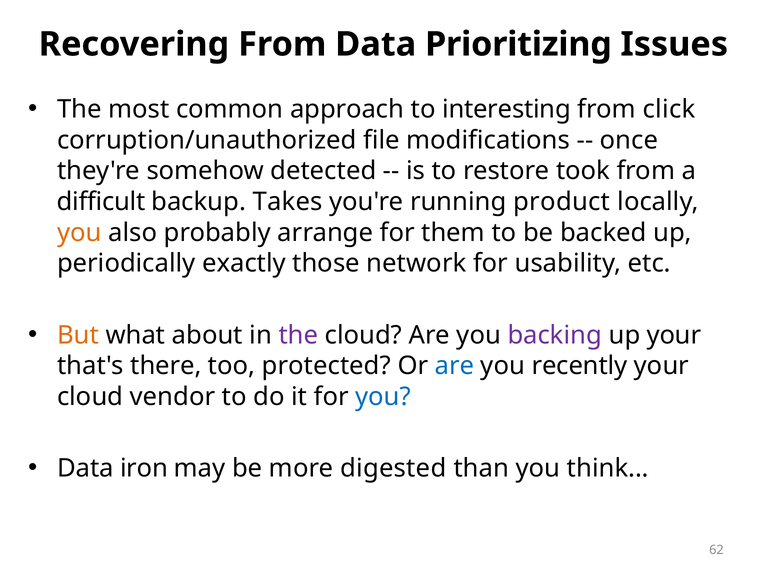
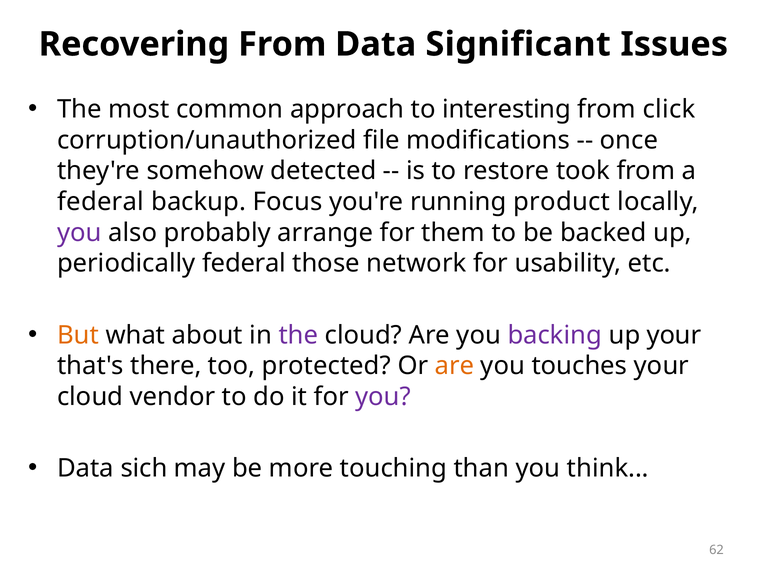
Prioritizing: Prioritizing -> Significant (518, 44)
difficult: difficult -> federal (101, 202)
Takes: Takes -> Focus (288, 202)
you colour: orange -> purple (79, 233)
periodically exactly: exactly -> federal (244, 264)
are colour: blue -> orange (454, 366)
recently: recently -> touches (579, 366)
you colour: blue -> purple (383, 397)
iron: iron -> sich (144, 469)
digested: digested -> touching (393, 469)
